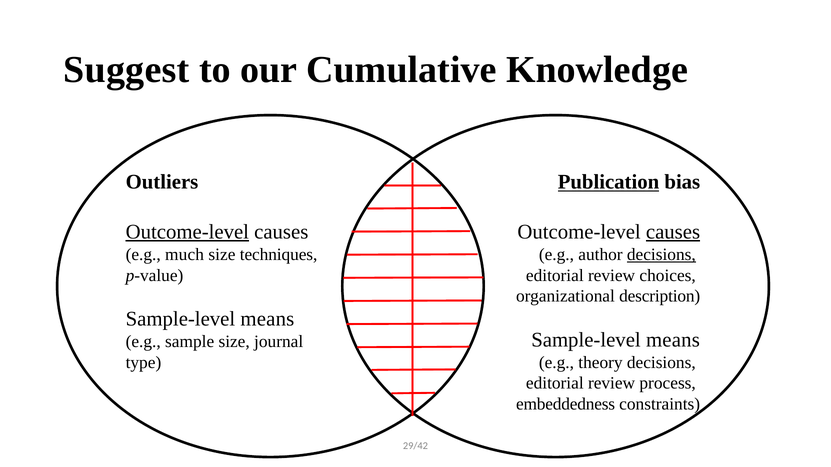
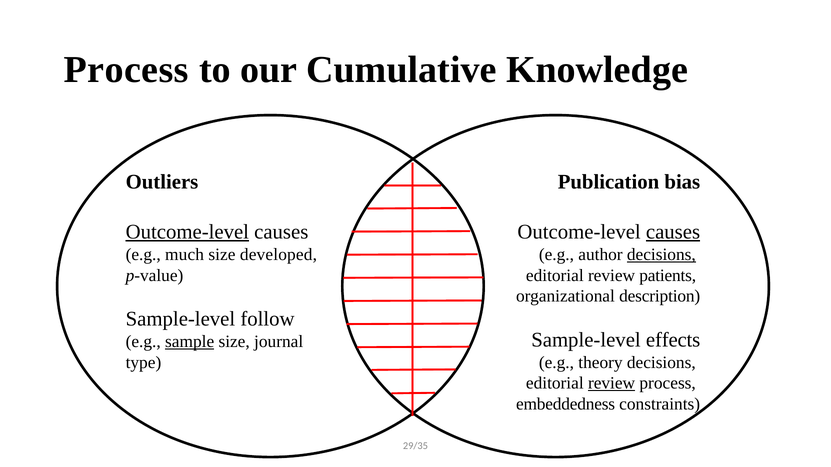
Suggest: Suggest -> Process (126, 70)
Publication underline: present -> none (608, 182)
techniques: techniques -> developed (278, 255)
choices: choices -> patients (668, 276)
means: means -> follow (268, 319)
means: means -> effects (673, 340)
sample underline: none -> present (190, 342)
review underline: none -> present (612, 384)
29/42: 29/42 -> 29/35 (415, 446)
